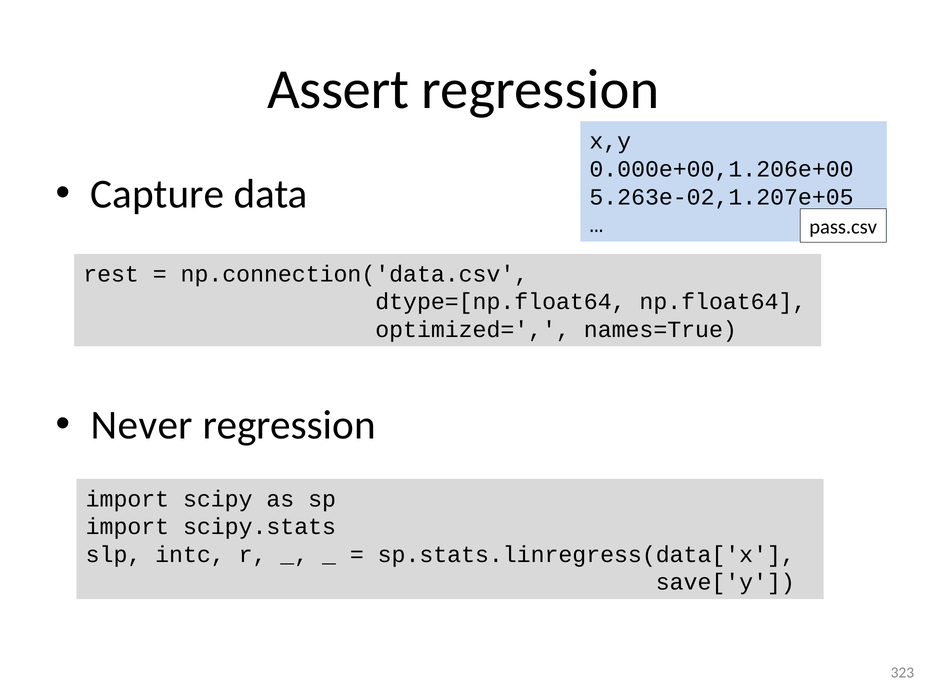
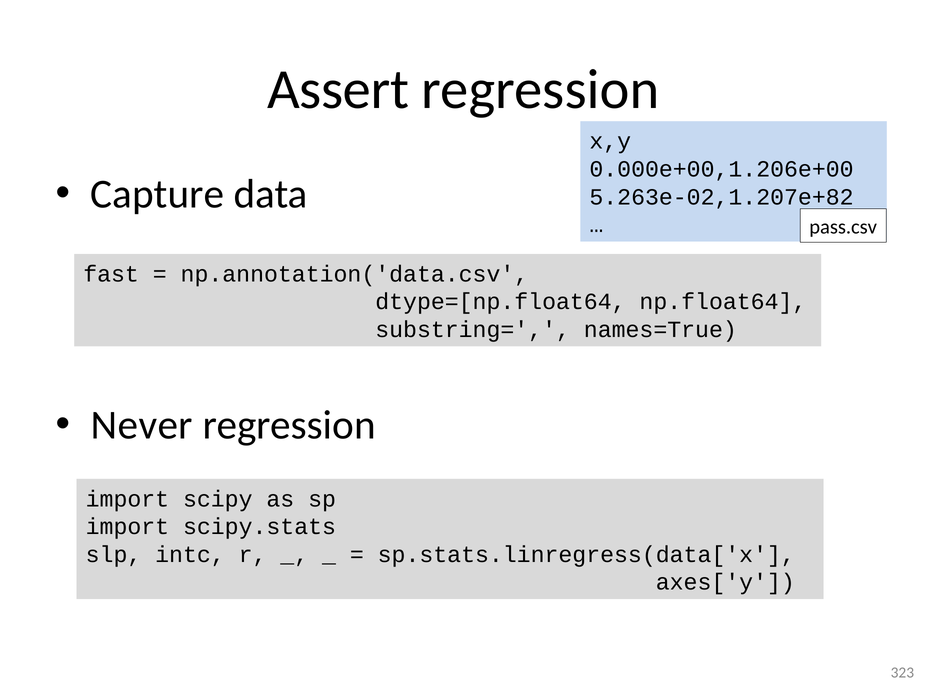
5.263e-02,1.207e+05: 5.263e-02,1.207e+05 -> 5.263e-02,1.207e+82 (722, 197)
rest: rest -> fast (111, 274)
np.connection('data.csv: np.connection('data.csv -> np.annotation('data.csv (354, 274)
optimized=: optimized= -> substring= (473, 330)
save['y: save['y -> axes['y (725, 582)
